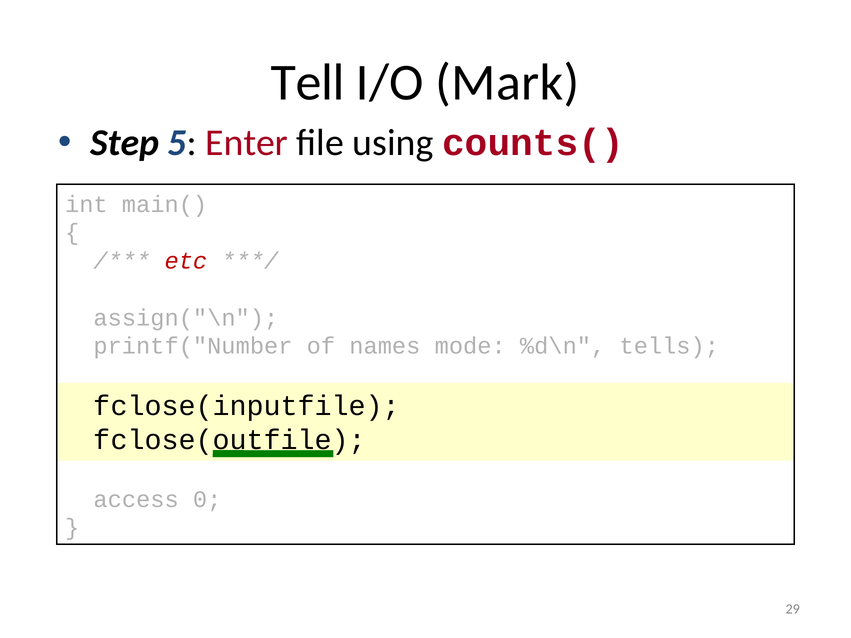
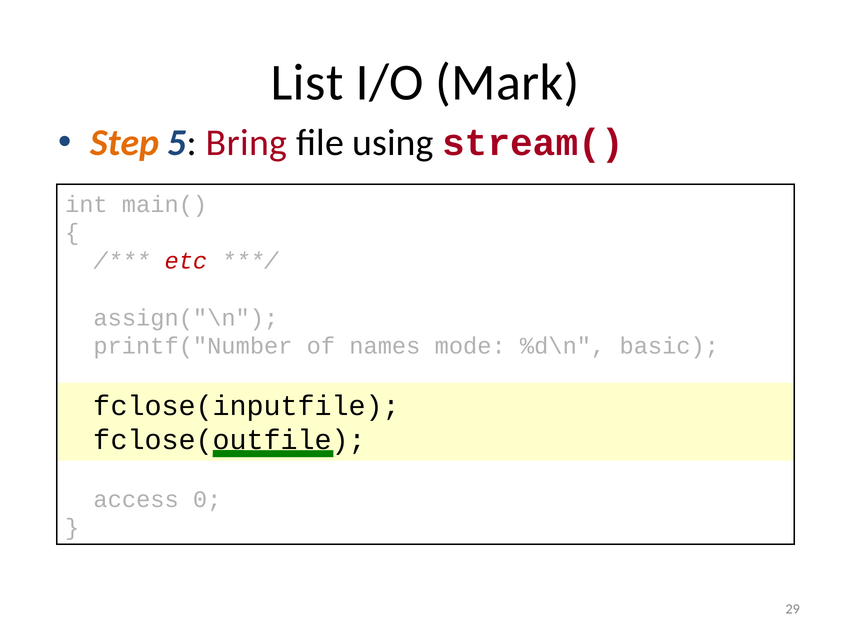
Tell: Tell -> List (307, 82)
Step colour: black -> orange (125, 143)
Enter: Enter -> Bring (246, 143)
counts(: counts( -> stream( (533, 143)
tells: tells -> basic (669, 346)
